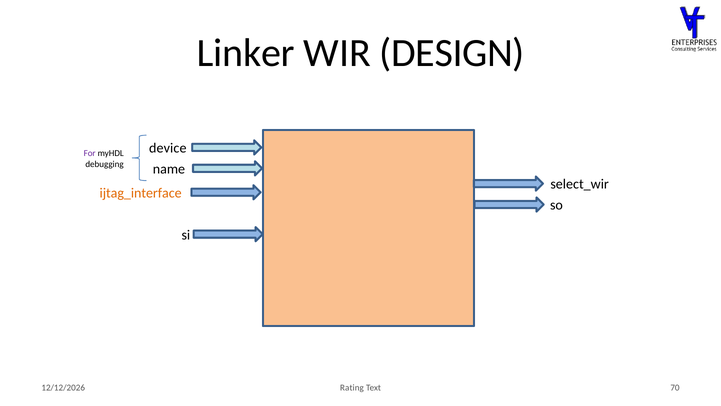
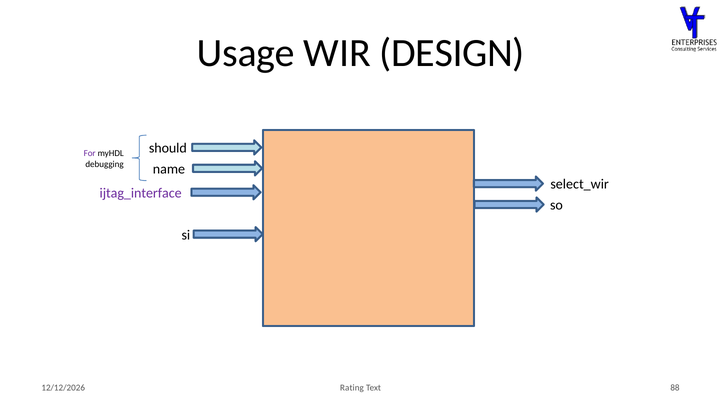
Linker: Linker -> Usage (246, 53)
device: device -> should (168, 148)
ijtag_interface colour: orange -> purple (141, 193)
70: 70 -> 88 (675, 387)
